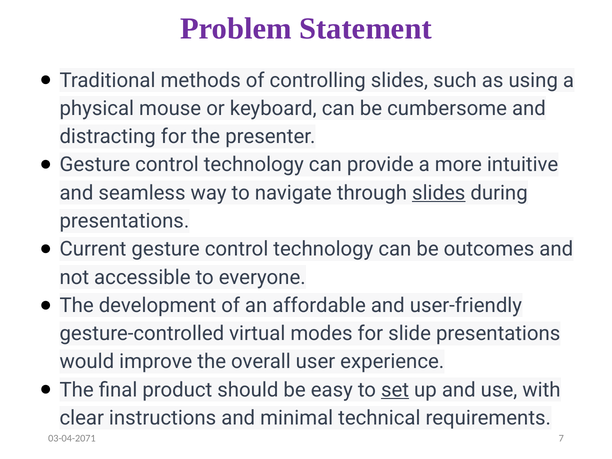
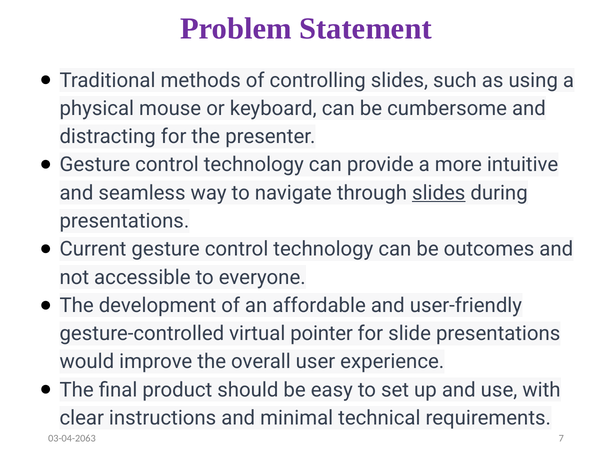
modes: modes -> pointer (322, 334)
set underline: present -> none (395, 390)
03-04-2071: 03-04-2071 -> 03-04-2063 (72, 438)
